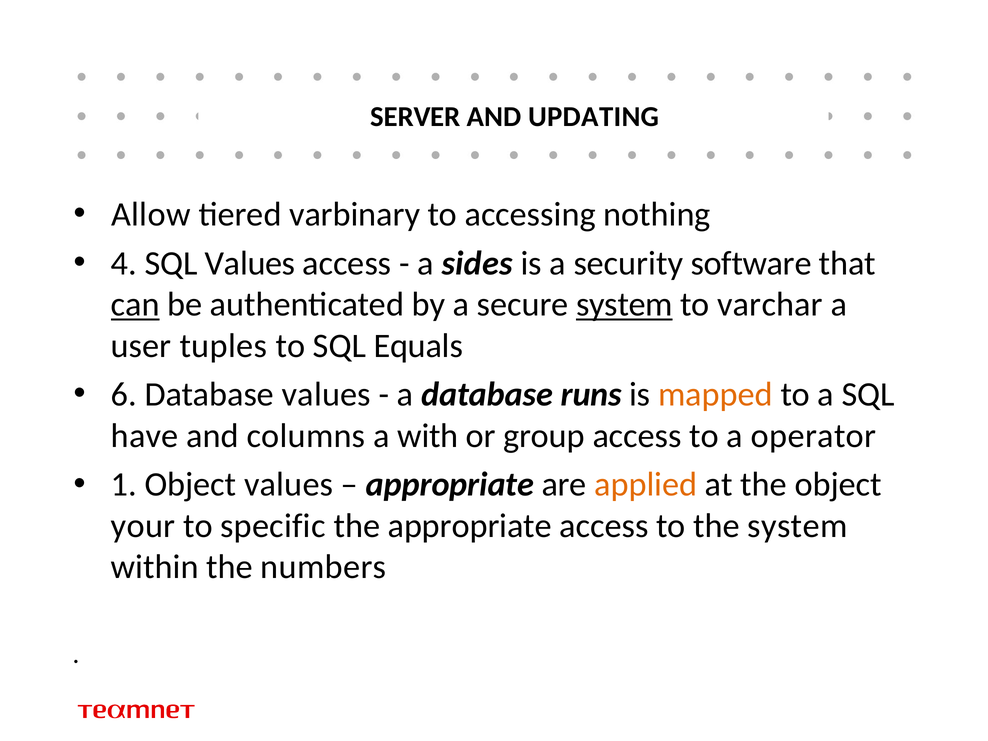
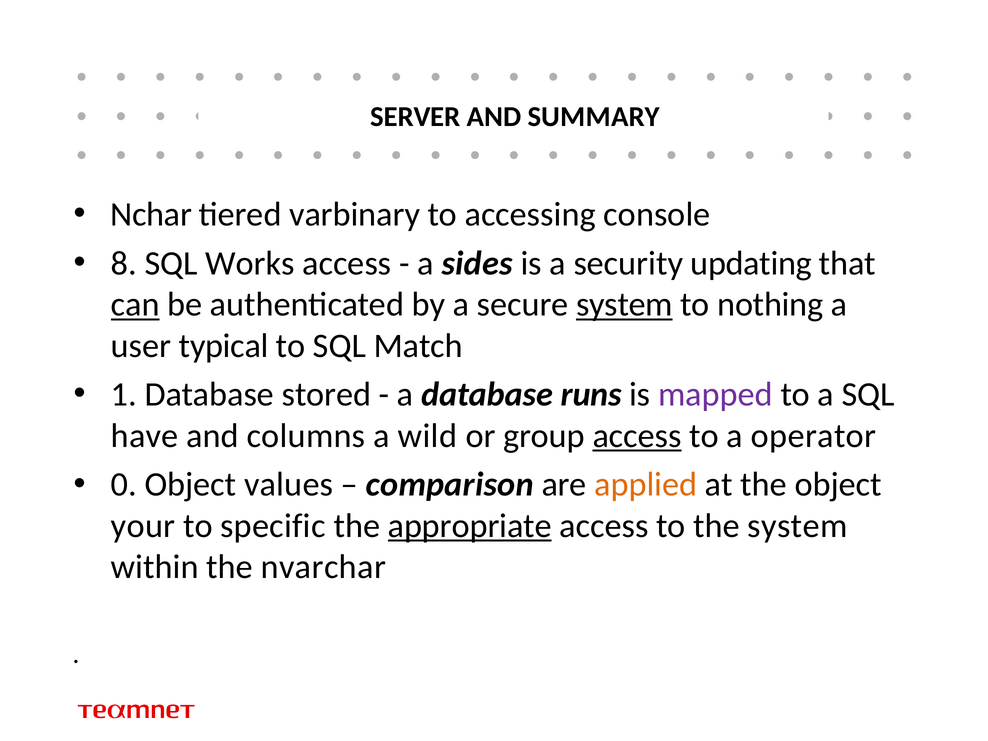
UPDATING: UPDATING -> SUMMARY (594, 117)
Allow: Allow -> Nchar (151, 215)
nothing: nothing -> console (657, 215)
4: 4 -> 8 (124, 263)
SQL Values: Values -> Works (250, 263)
software: software -> updating (751, 263)
varchar: varchar -> nothing (770, 305)
tuples: tuples -> typical (224, 346)
Equals: Equals -> Match (418, 346)
6: 6 -> 1 (124, 395)
Database values: values -> stored (326, 395)
mapped colour: orange -> purple (715, 395)
with: with -> wild (428, 436)
access underline: none -> present (637, 436)
1: 1 -> 0 (124, 485)
appropriate: appropriate -> comparison (450, 485)
appropriate underline: none -> present (470, 526)
numbers: numbers -> nvarchar (323, 567)
